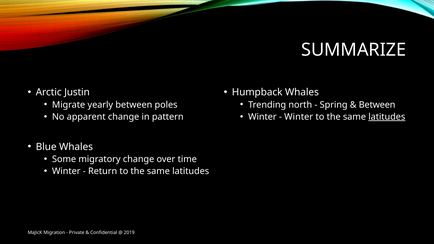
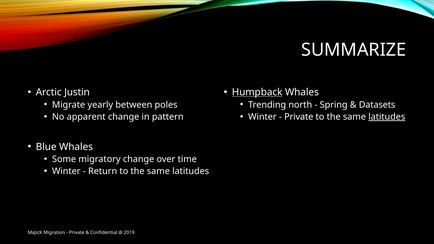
Humpback underline: none -> present (257, 92)
Between: Between -> Datasets (377, 105)
Winter: Winter -> Private (299, 117)
